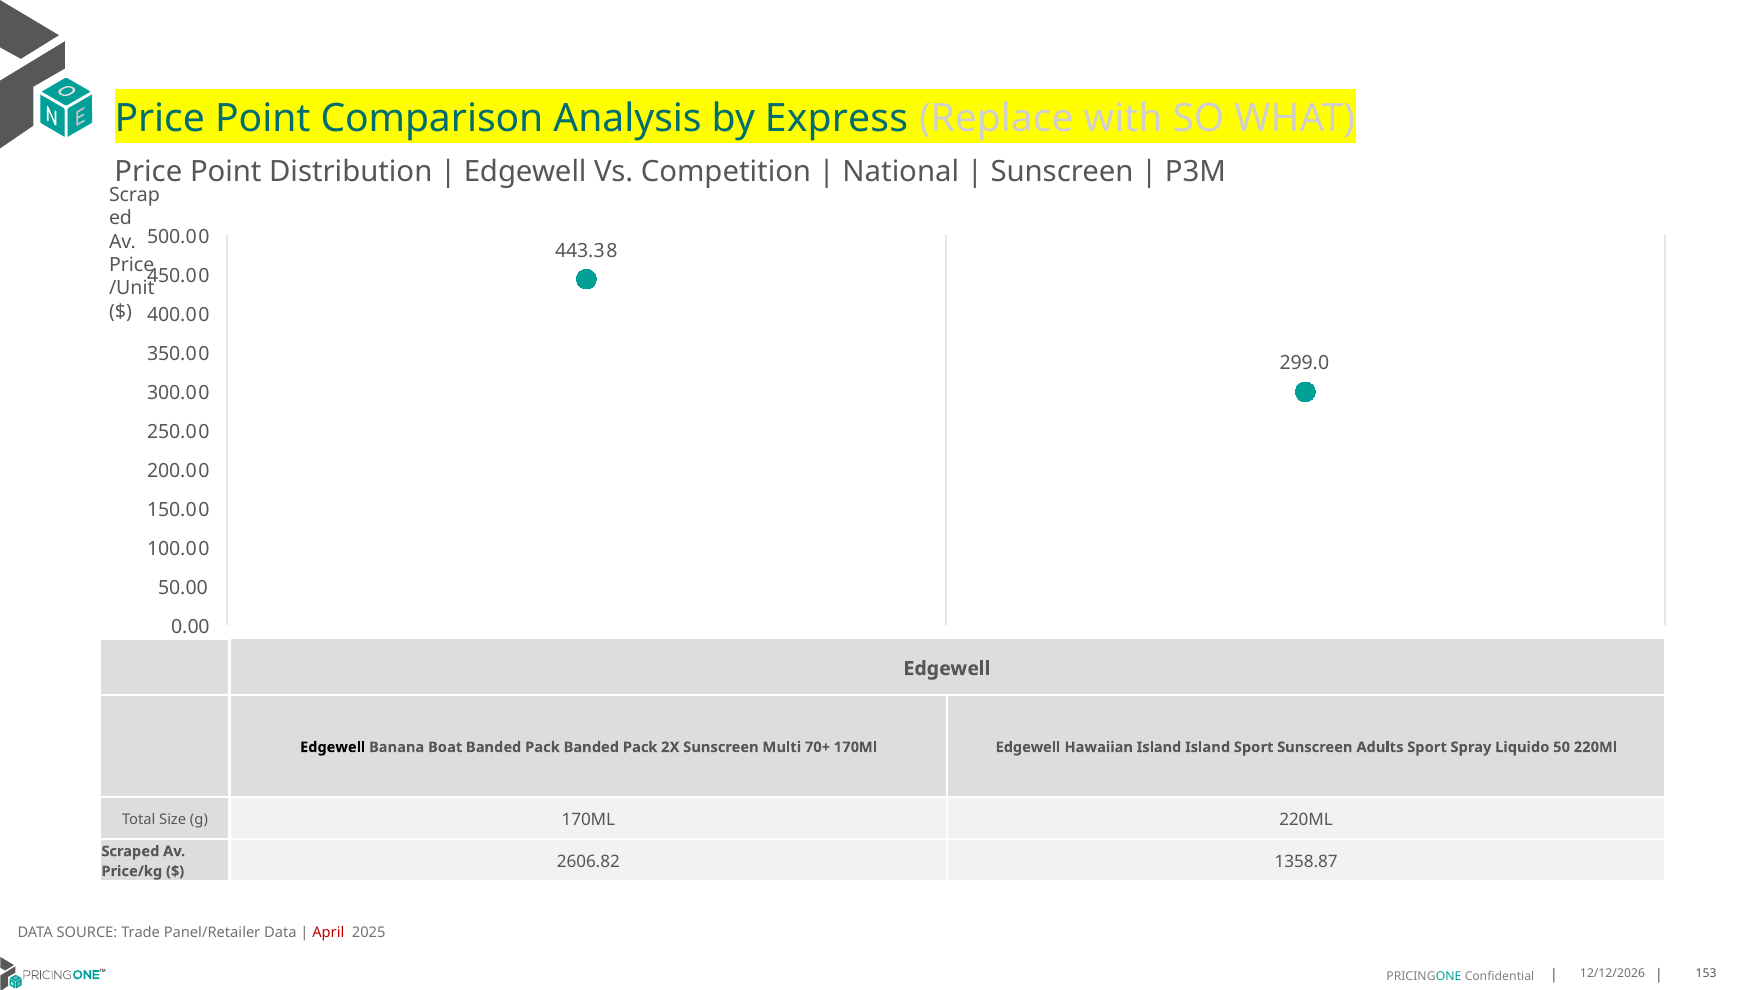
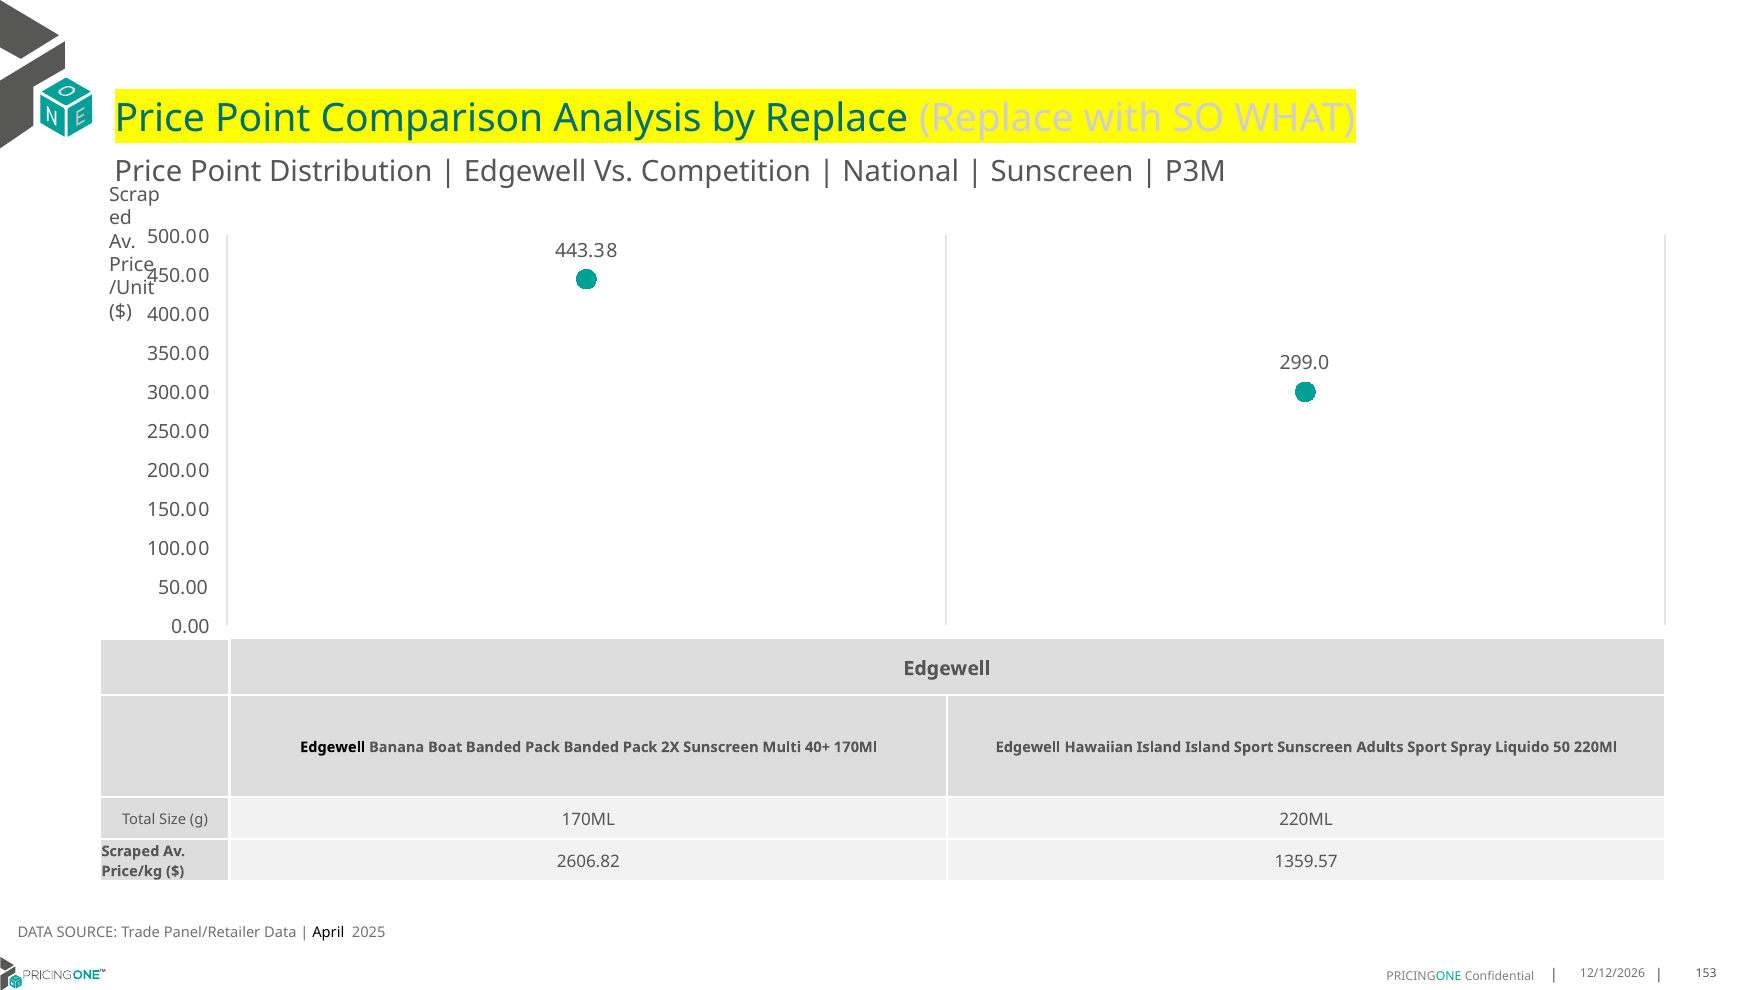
by Express: Express -> Replace (837, 118)
70+: 70+ -> 40+ (817, 747)
1358.87: 1358.87 -> 1359.57 (1306, 862)
April colour: red -> black (328, 932)
